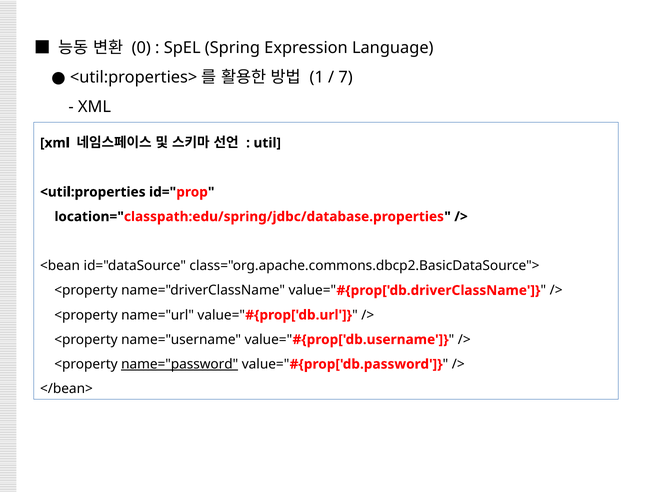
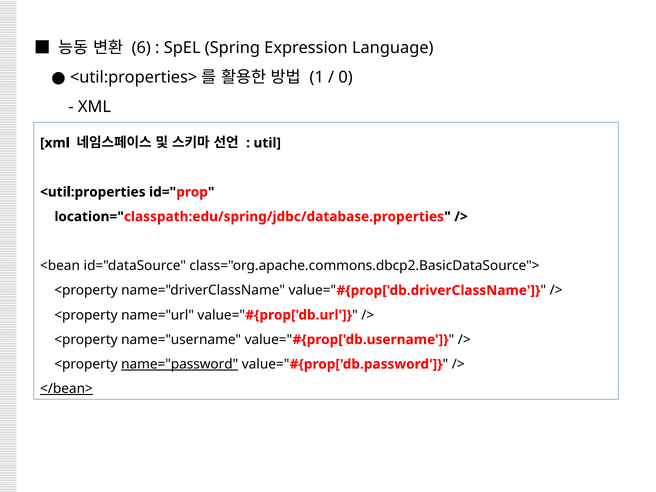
0: 0 -> 6 (141, 48)
7: 7 -> 0 (346, 77)
</bean> underline: none -> present (66, 389)
